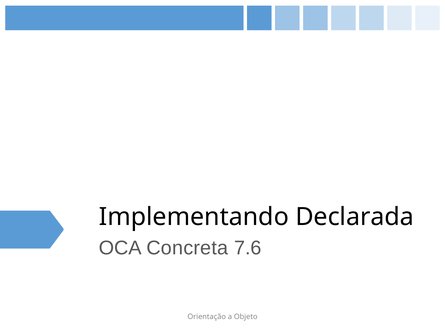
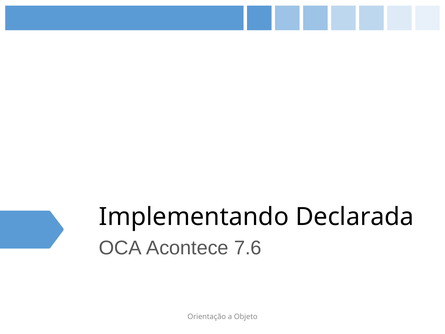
Concreta: Concreta -> Acontece (187, 248)
